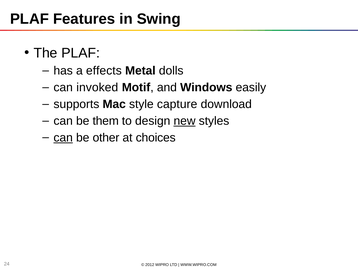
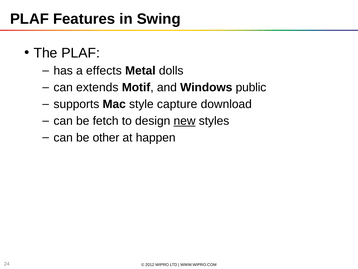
invoked: invoked -> extends (97, 87)
easily: easily -> public (251, 87)
them: them -> fetch (106, 121)
can underline: present -> none (63, 137)
choices: choices -> happen (156, 137)
